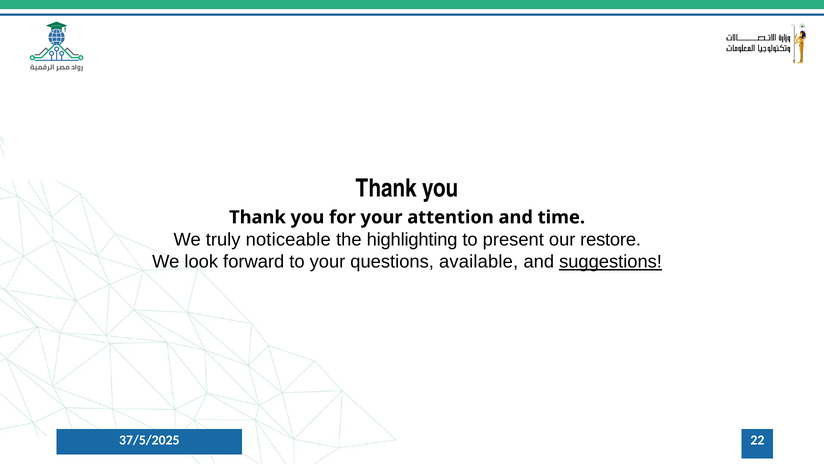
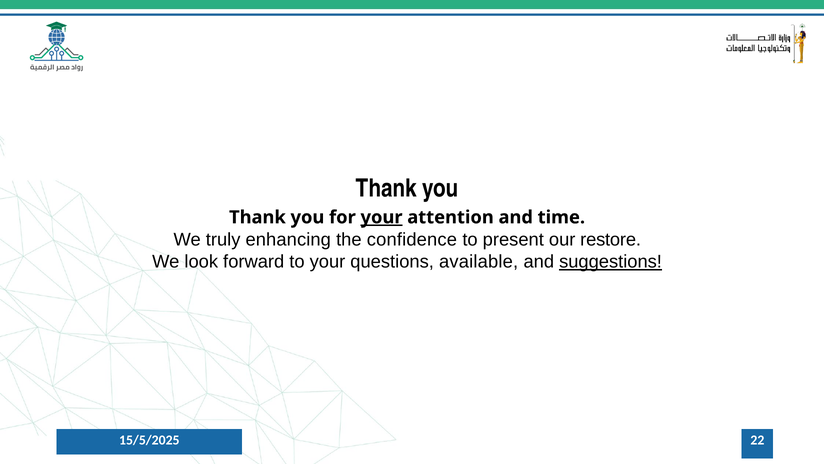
your underline: none -> present (382, 217)
noticeable: noticeable -> enhancing (288, 239)
highlighting: highlighting -> confidence (412, 239)
37/5/2025: 37/5/2025 -> 15/5/2025 (149, 440)
